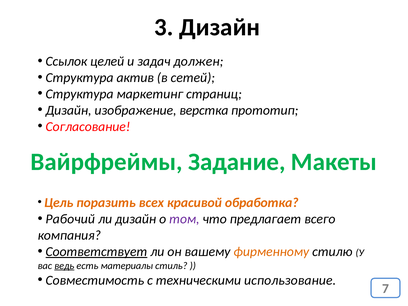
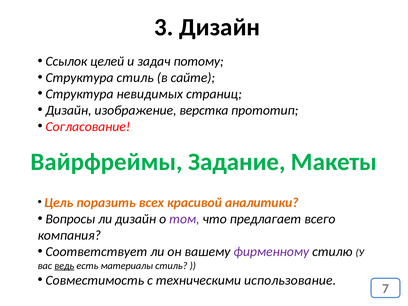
должен: должен -> потому (199, 61)
Структура актив: актив -> стиль (135, 78)
сетей: сетей -> сайте (193, 78)
маркетинг: маркетинг -> невидимых (150, 94)
обработка: обработка -> аналитики (262, 203)
Рабочий: Рабочий -> Вопросы (70, 219)
Соответствует underline: present -> none (96, 252)
фирменному colour: orange -> purple (271, 252)
